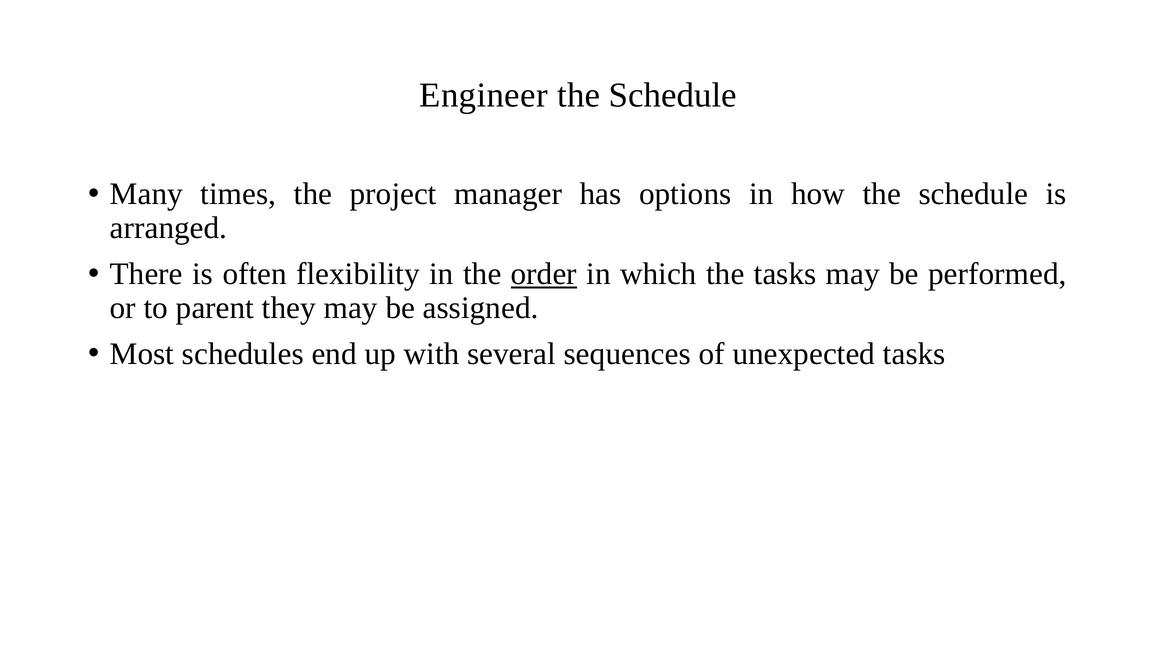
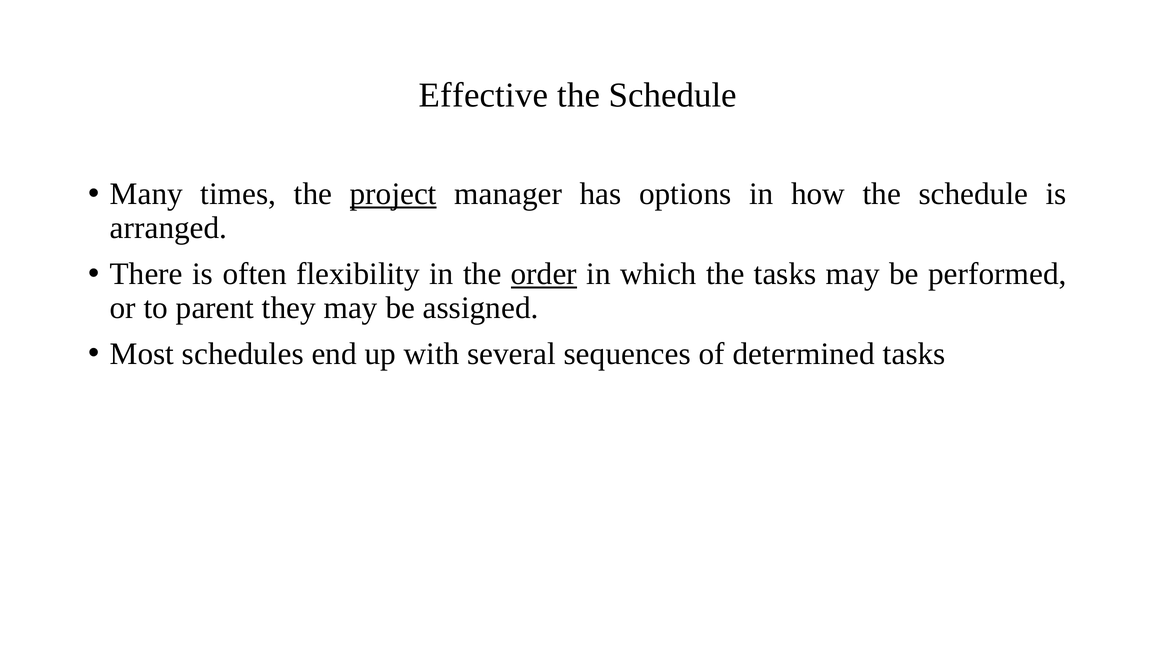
Engineer: Engineer -> Effective (484, 95)
project underline: none -> present (393, 194)
unexpected: unexpected -> determined (804, 354)
